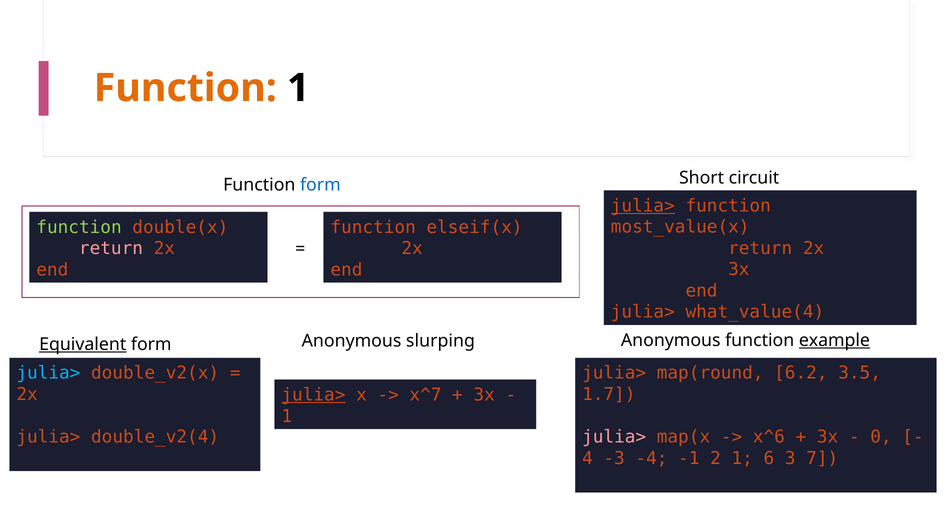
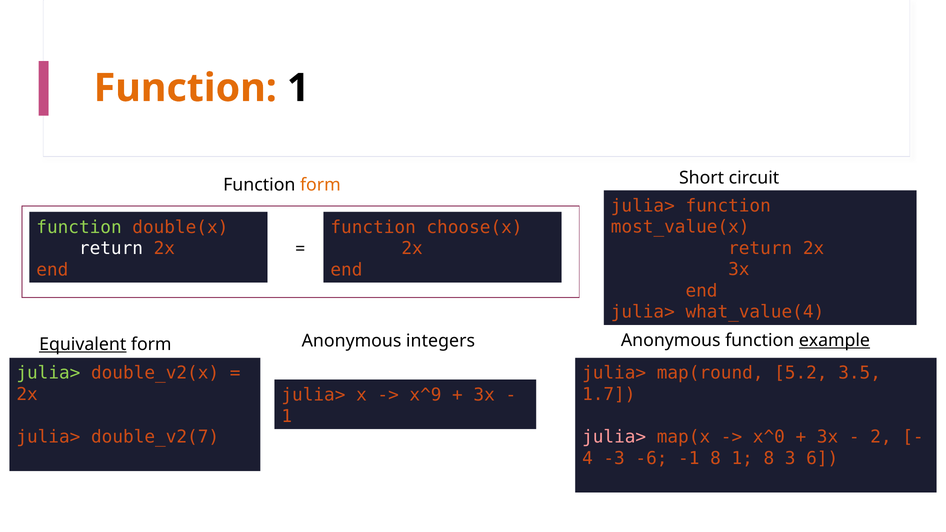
form colour: blue -> orange (320, 185)
julia> underline: present -> none (643, 206)
elseif(x: elseif(x -> choose(x (474, 227)
return colour: pink -> white (111, 249)
slurping: slurping -> integers (441, 341)
julia> colour: light blue -> light green (48, 373)
6.2: 6.2 -> 5.2 (801, 373)
julia> underline: present -> none (313, 395)
x^7: x^7 -> x^9 (425, 395)
double_v2(4: double_v2(4 -> double_v2(7 (155, 437)
x^6: x^6 -> x^0 (769, 437)
0: 0 -> 2 (881, 437)
-4: -4 -> -6 (651, 458)
-1 2: 2 -> 8 (715, 458)
1 6: 6 -> 8 (769, 458)
7: 7 -> 6 (822, 458)
